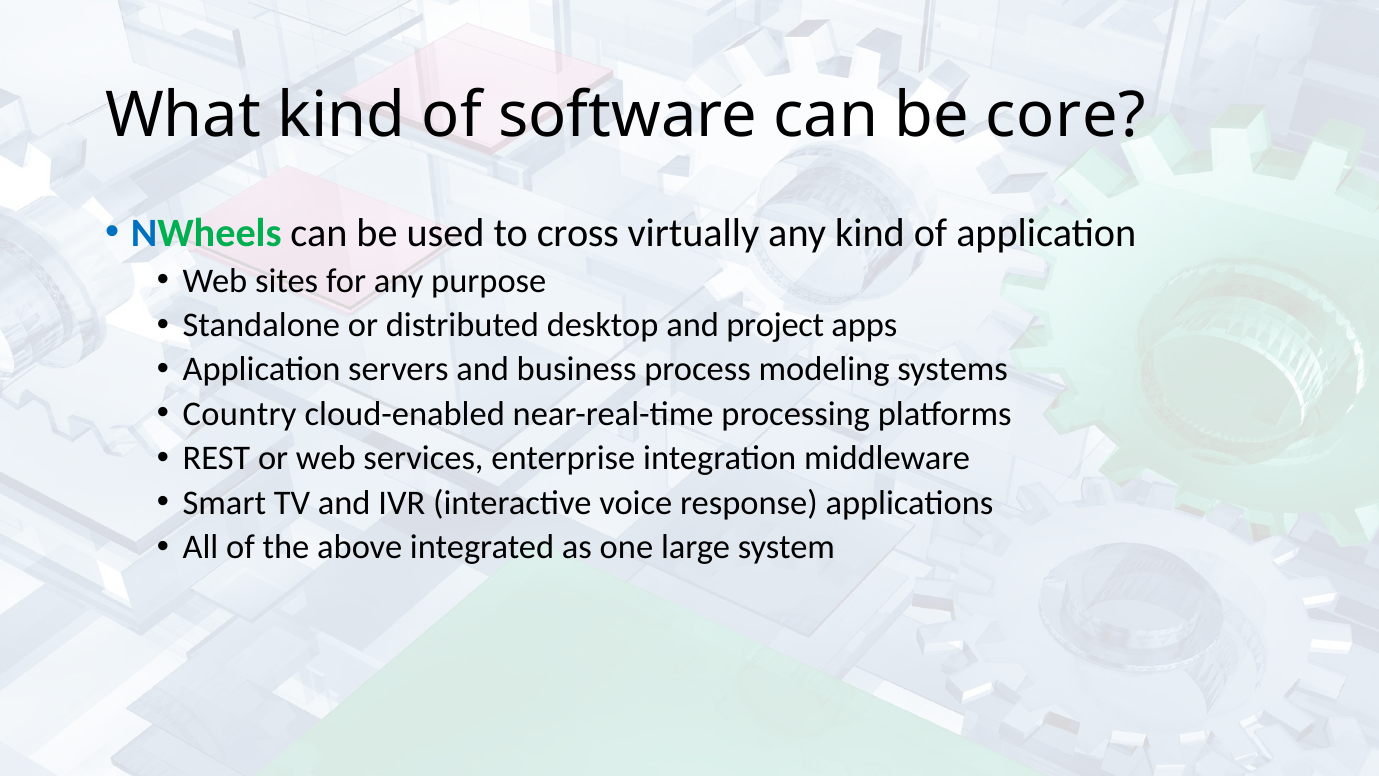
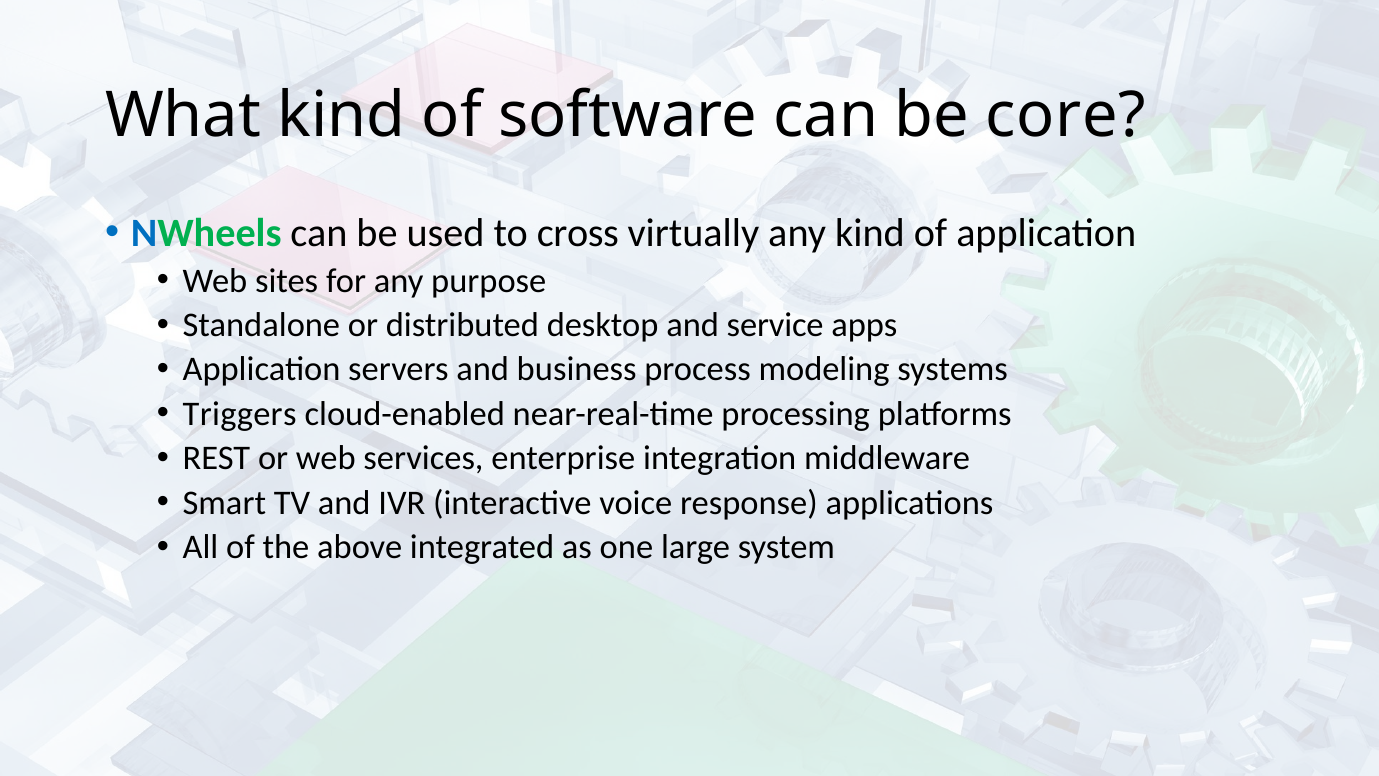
project: project -> service (775, 325)
Country: Country -> Triggers (240, 414)
